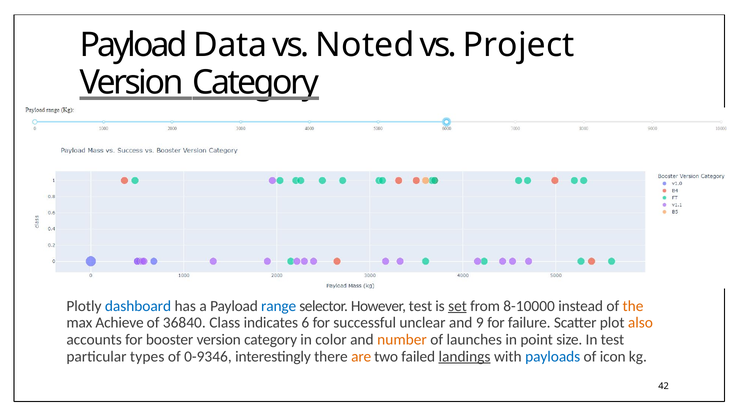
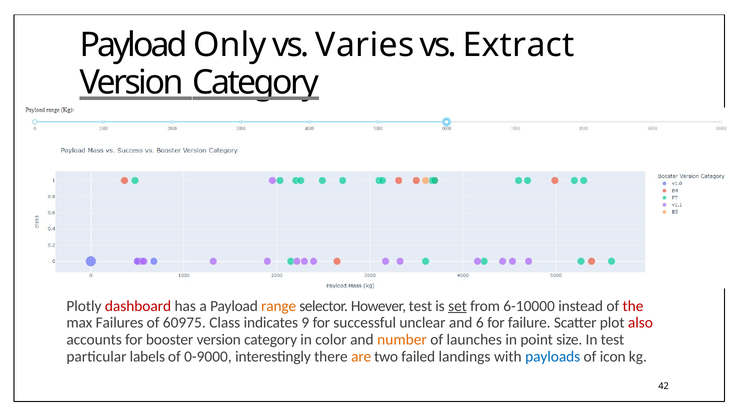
Data: Data -> Only (230, 45)
Noted: Noted -> Varies (365, 45)
Project: Project -> Extract (519, 45)
dashboard colour: blue -> red (138, 306)
range colour: blue -> orange (279, 306)
8-10000: 8-10000 -> 6-10000 (529, 306)
the colour: orange -> red (633, 306)
Achieve: Achieve -> Failures (120, 323)
36840: 36840 -> 60975 (184, 323)
6: 6 -> 9 (305, 323)
9: 9 -> 6 (480, 323)
also colour: orange -> red (640, 323)
types: types -> labels (147, 356)
0-9346: 0-9346 -> 0-9000 (208, 356)
landings underline: present -> none (465, 356)
